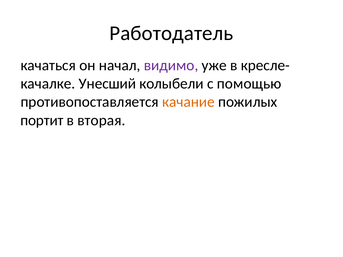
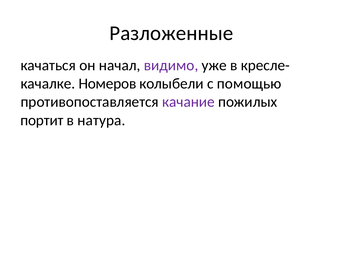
Работодатель: Работодатель -> Разложенные (171, 33)
Унесший: Унесший -> Номеров (107, 84)
качание colour: orange -> purple (188, 102)
вторая: вторая -> натура (101, 120)
